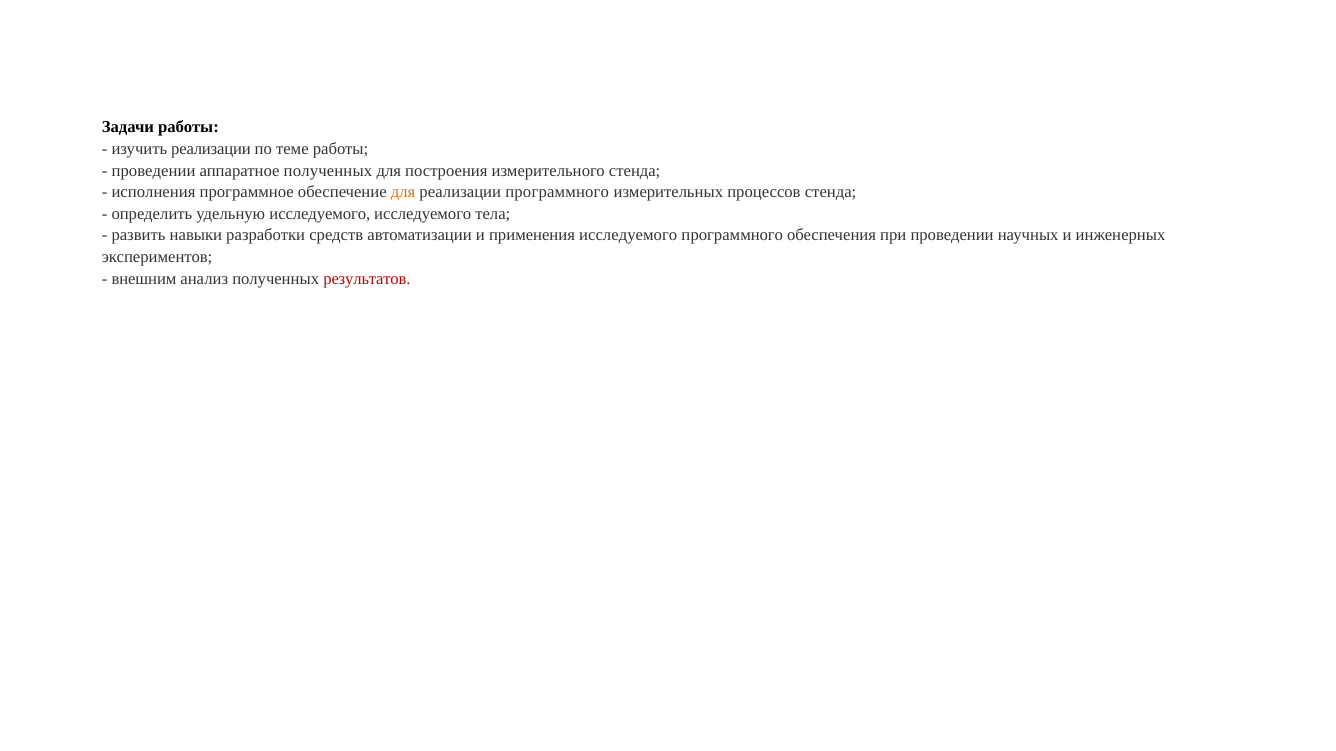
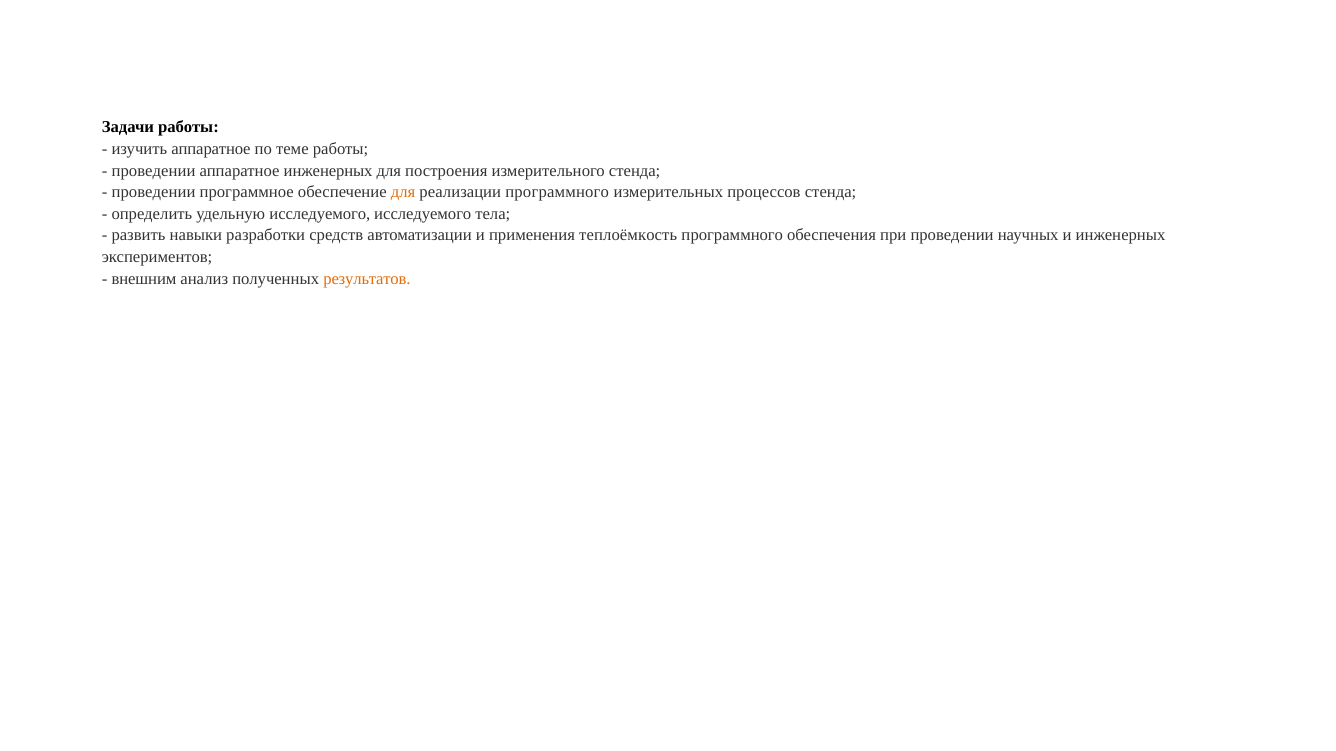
изучить реализации: реализации -> аппаратное (211, 149)
аппаратное полученных: полученных -> инженерных (328, 171)
исполнения: исполнения -> проведении (153, 192)
применения исследуемого: исследуемого -> теплоёмкость (628, 236)
результатов colour: red -> orange (367, 279)
